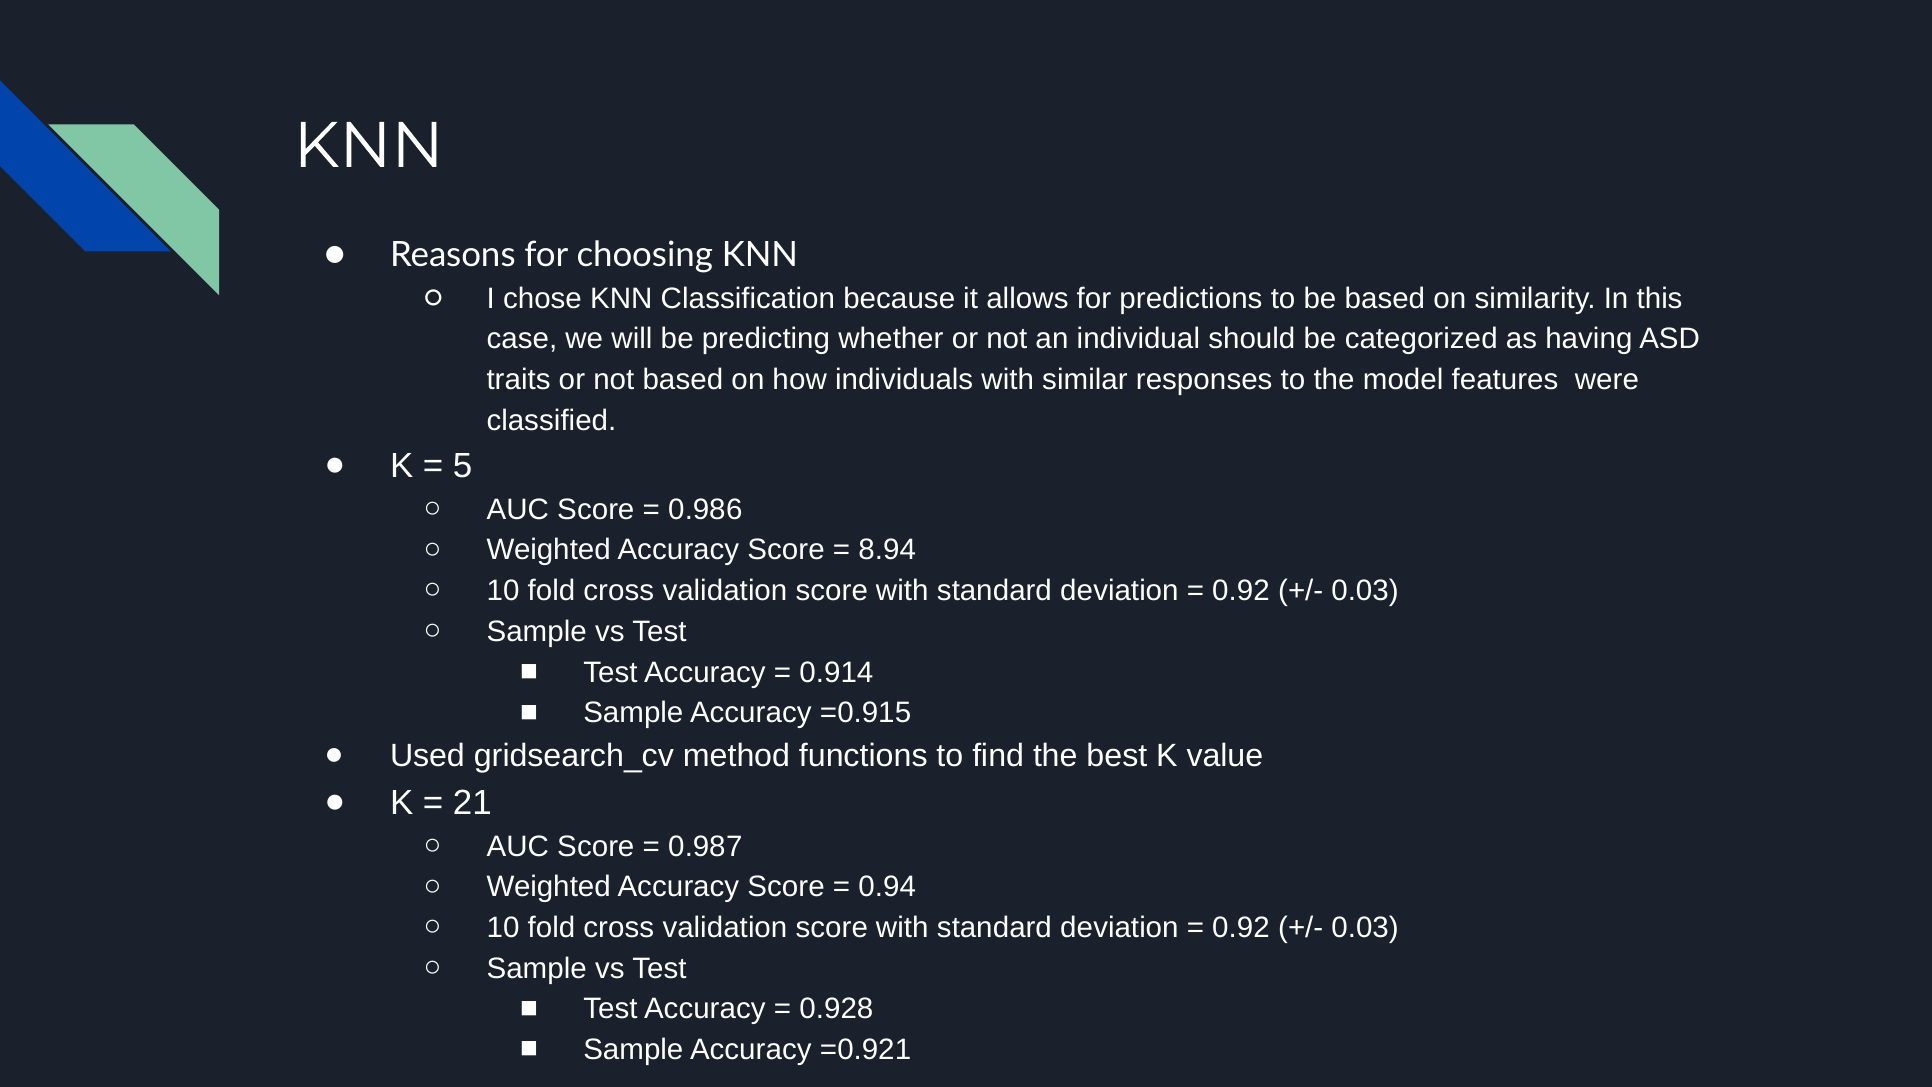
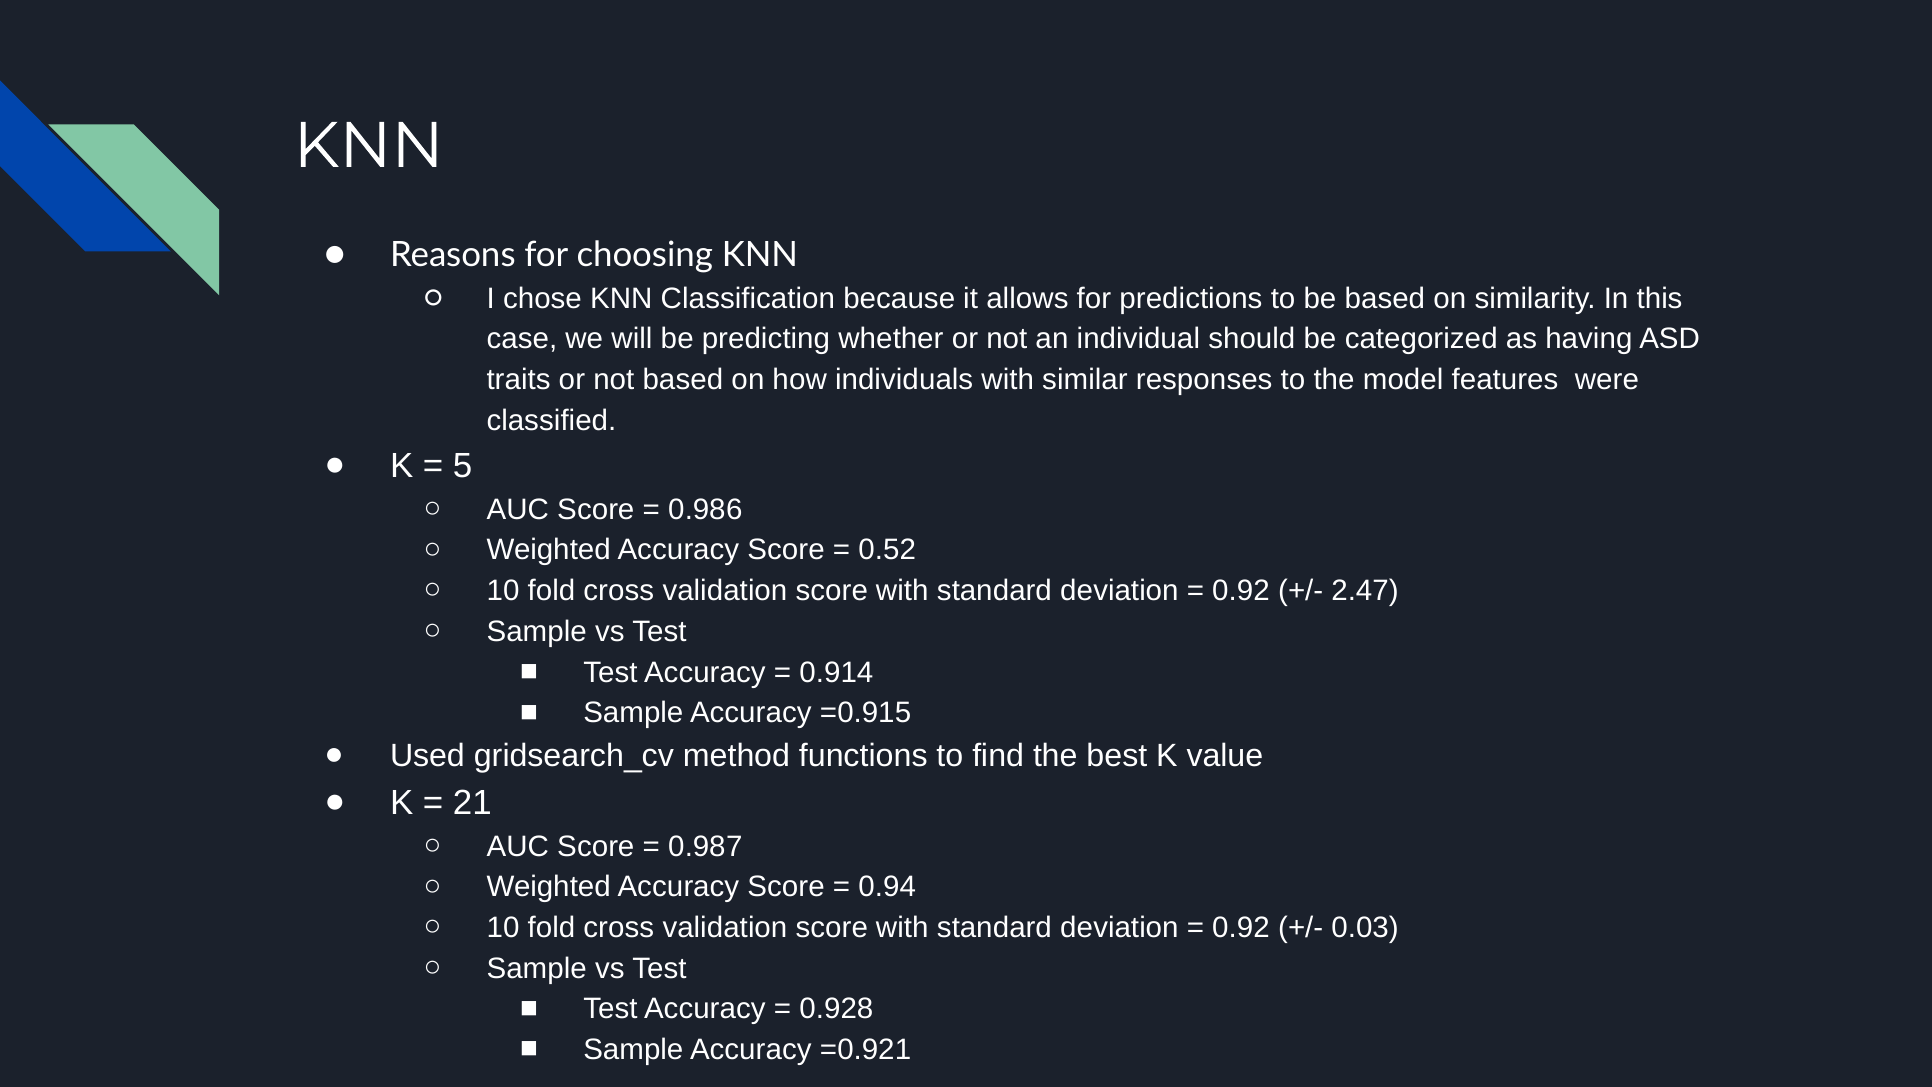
8.94: 8.94 -> 0.52 (887, 550)
0.03: 0.03 -> 2.47 (1365, 591)
